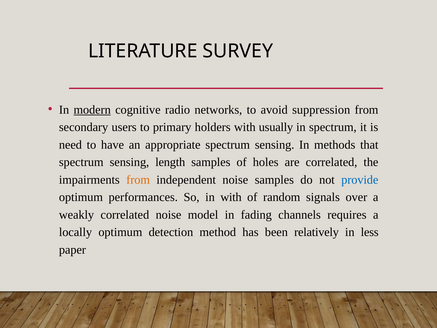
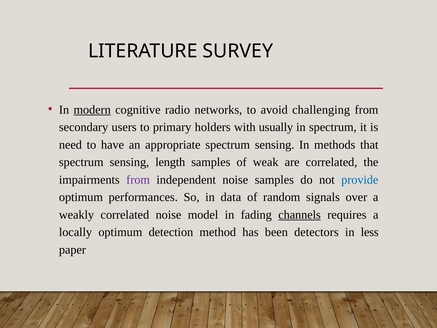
suppression: suppression -> challenging (321, 110)
holes: holes -> weak (266, 162)
from colour: orange -> purple (138, 180)
in with: with -> data (231, 197)
channels underline: none -> present (300, 215)
relatively: relatively -> detectors (316, 232)
